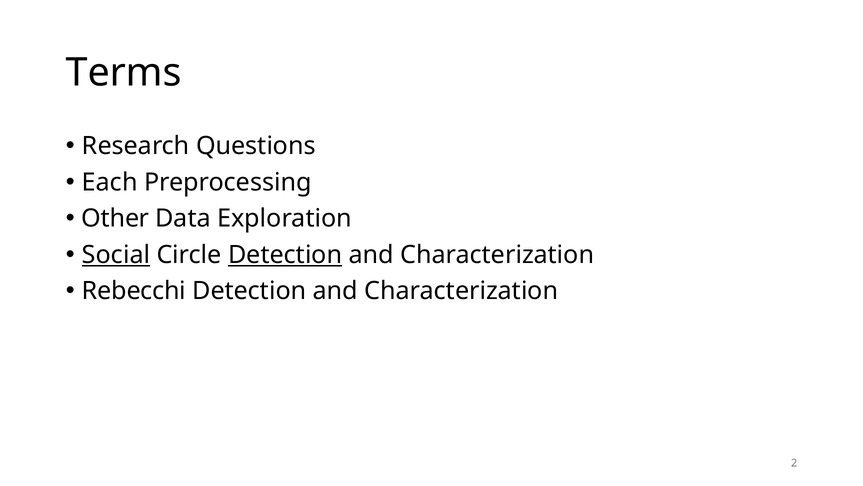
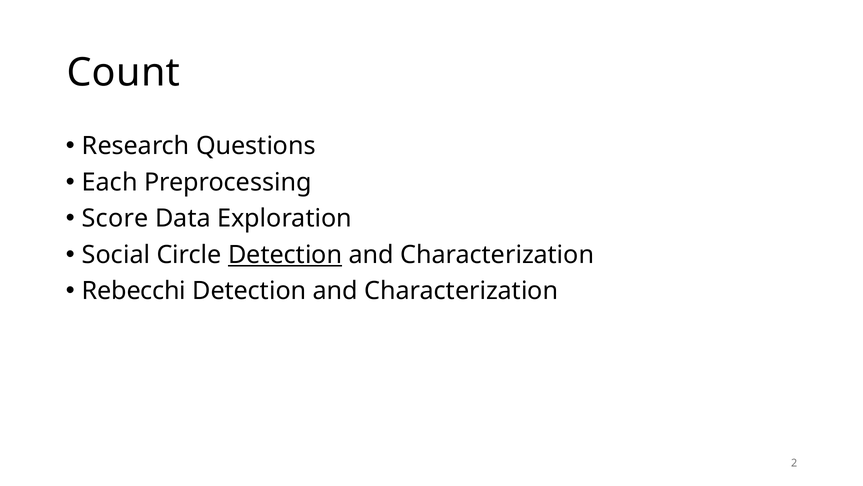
Terms: Terms -> Count (123, 72)
Other: Other -> Score (115, 218)
Social underline: present -> none (116, 254)
